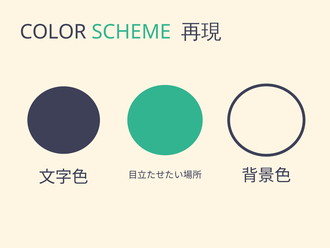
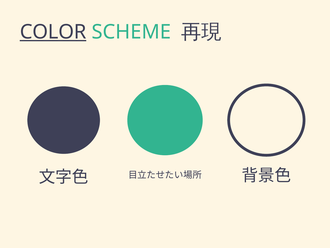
COLOR underline: none -> present (53, 32)
